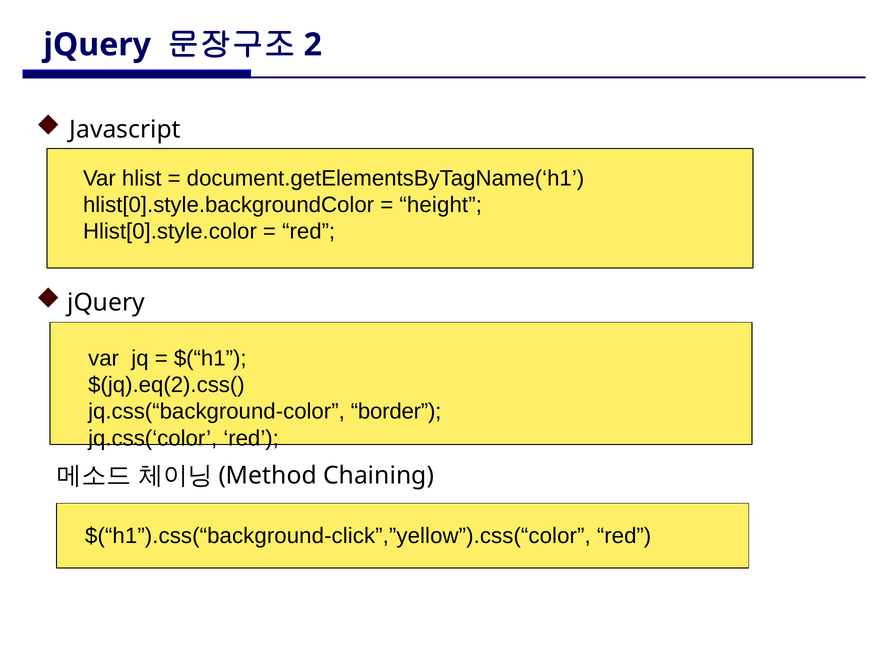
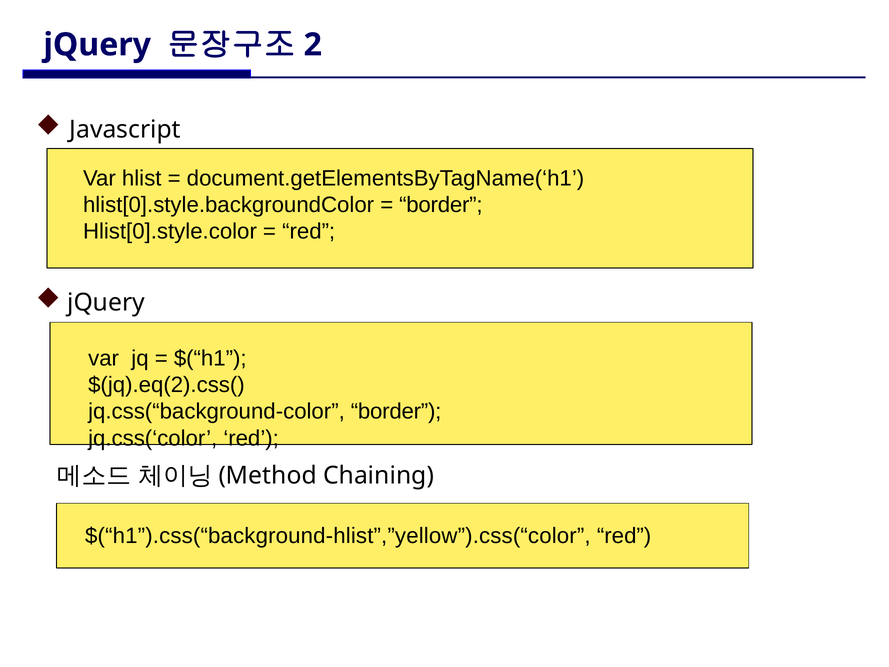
height: height -> border (441, 205)
$(“h1”).css(“background-click”,”yellow”).css(“color: $(“h1”).css(“background-click”,”yellow”).css(“color -> $(“h1”).css(“background-hlist”,”yellow”).css(“color (338, 536)
